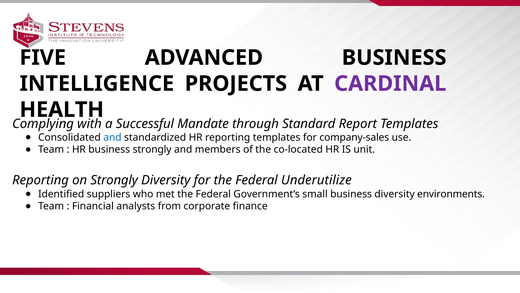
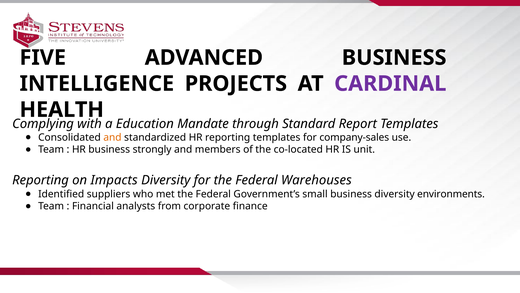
Successful: Successful -> Education (145, 124)
and colour: blue -> orange (112, 137)
on Strongly: Strongly -> Impacts (114, 180)
Underutilize: Underutilize -> Warehouses (316, 180)
